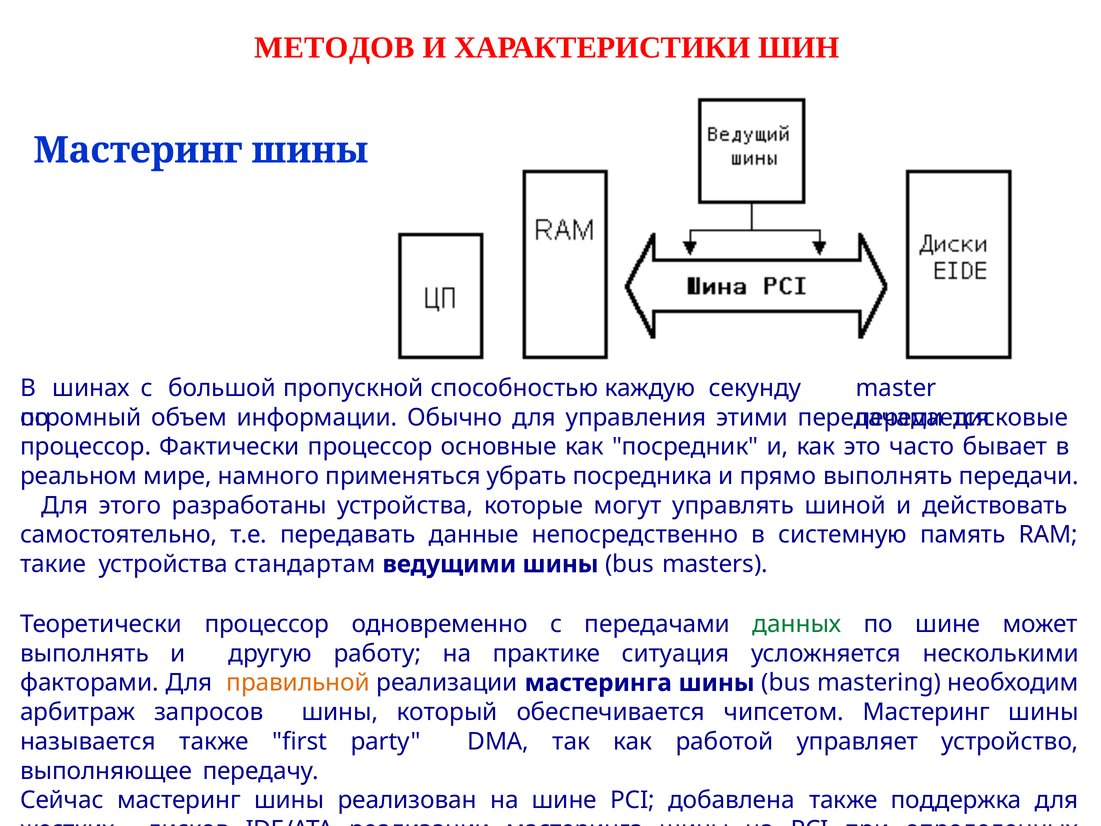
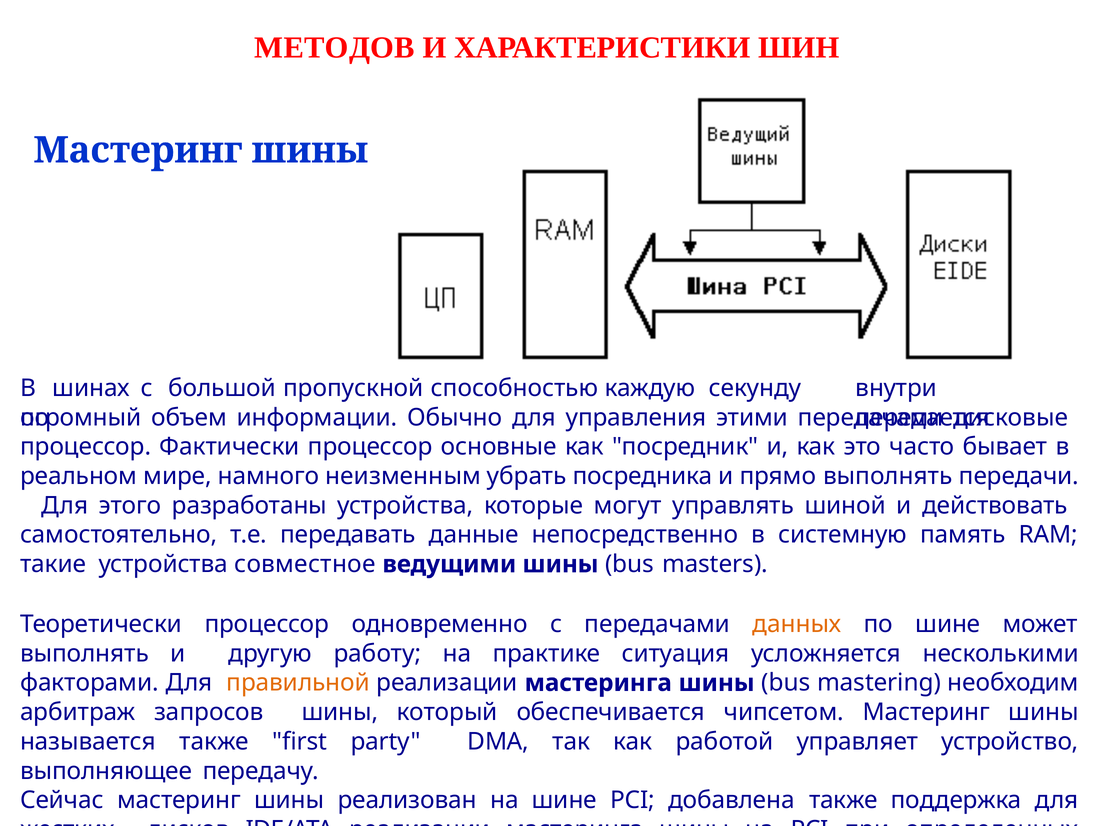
master: master -> внутри (896, 388)
применяться: применяться -> неизменным (403, 476)
стандартам: стандартам -> совместное (305, 564)
данных colour: green -> orange (797, 624)
